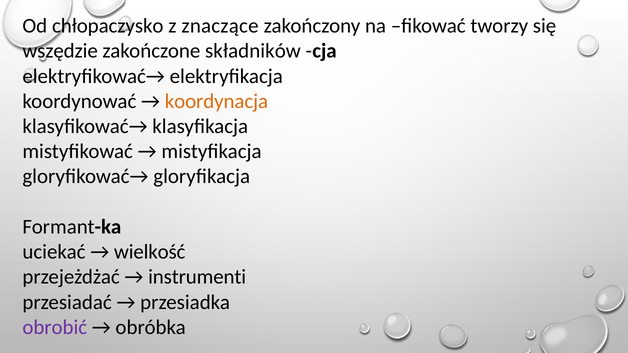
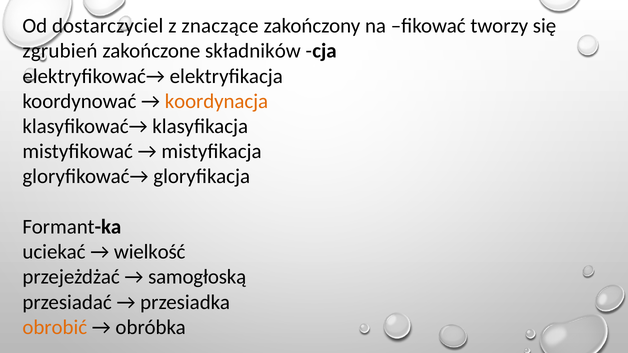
chłopaczysko: chłopaczysko -> dostarczyciel (108, 26)
wszędzie: wszędzie -> zgrubień (60, 51)
instrumenti: instrumenti -> samogłoską (197, 277)
obrobić colour: purple -> orange (55, 327)
